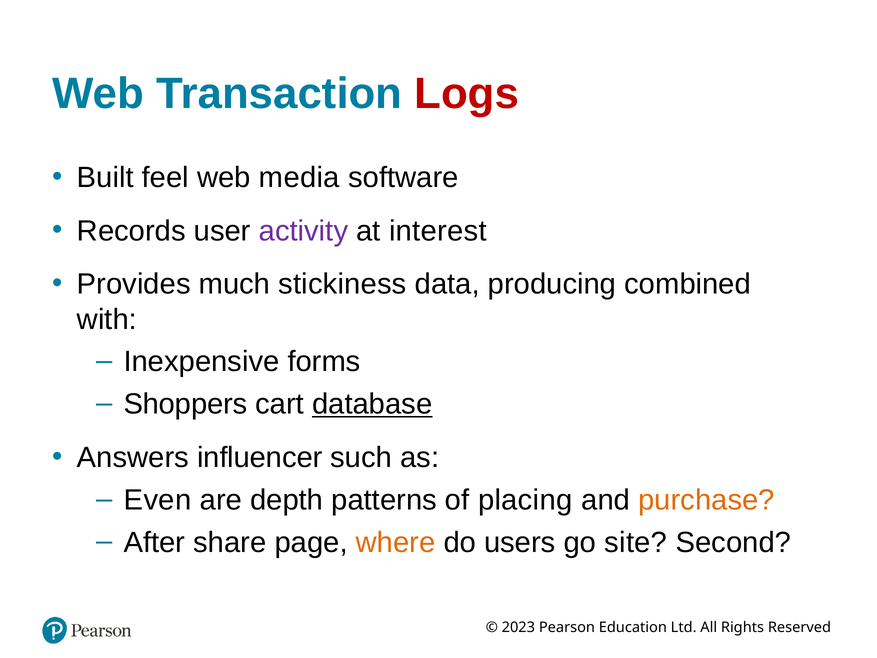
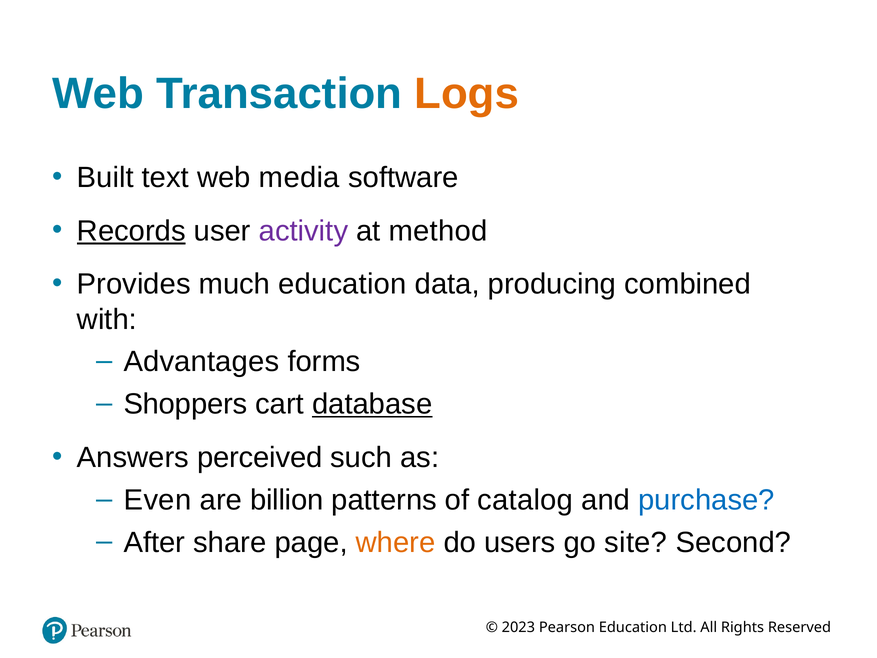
Logs colour: red -> orange (467, 94)
feel: feel -> text (165, 177)
Records underline: none -> present (131, 231)
interest: interest -> method (438, 231)
much stickiness: stickiness -> education (342, 284)
Inexpensive: Inexpensive -> Advantages (201, 362)
influencer: influencer -> perceived (260, 457)
depth: depth -> billion (287, 500)
placing: placing -> catalog (525, 500)
purchase colour: orange -> blue (706, 500)
